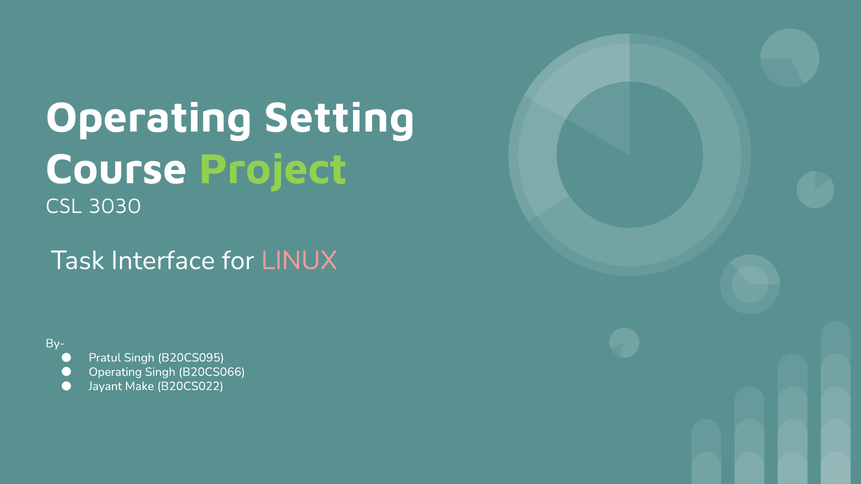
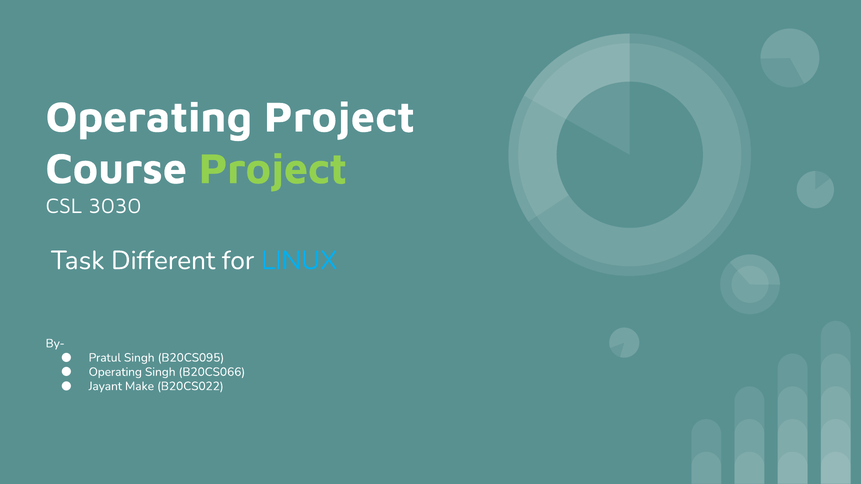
Operating Setting: Setting -> Project (339, 117)
Interface: Interface -> Different (163, 261)
LINUX colour: pink -> light blue (299, 261)
